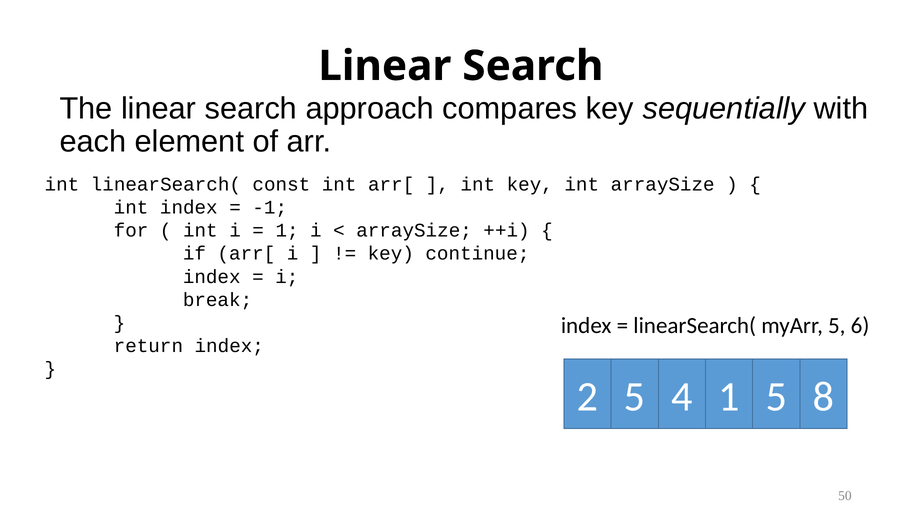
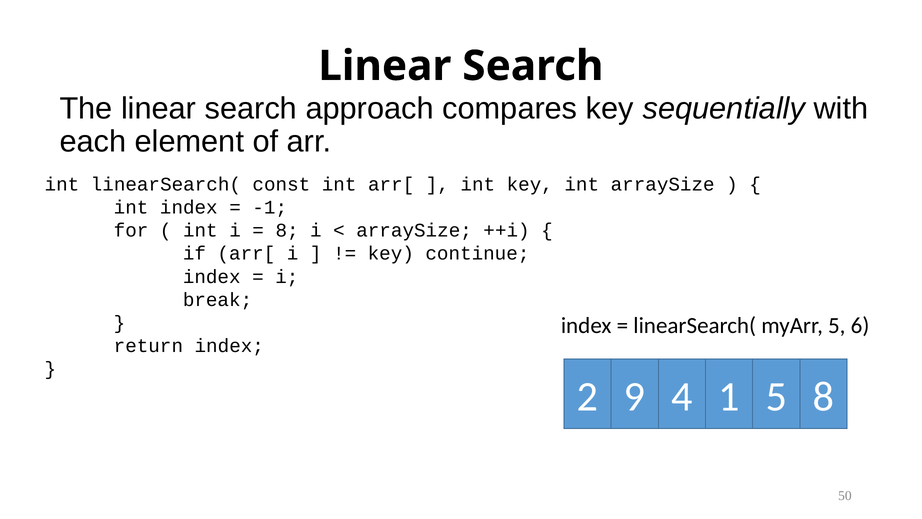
1: 1 -> 8 (287, 230)
2 5: 5 -> 9 (635, 396)
